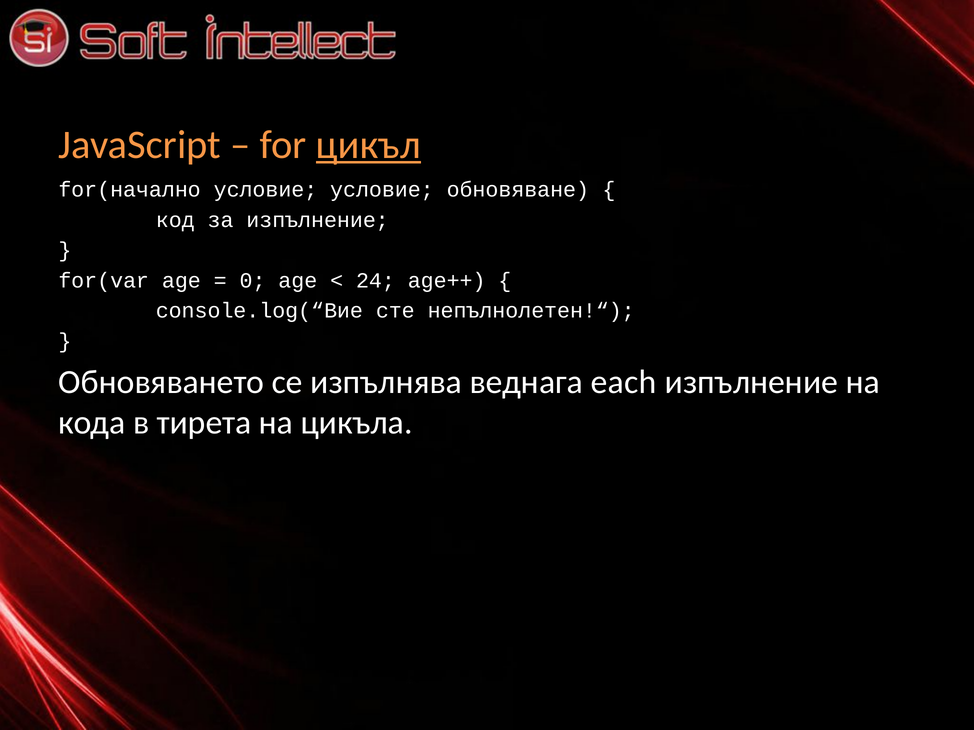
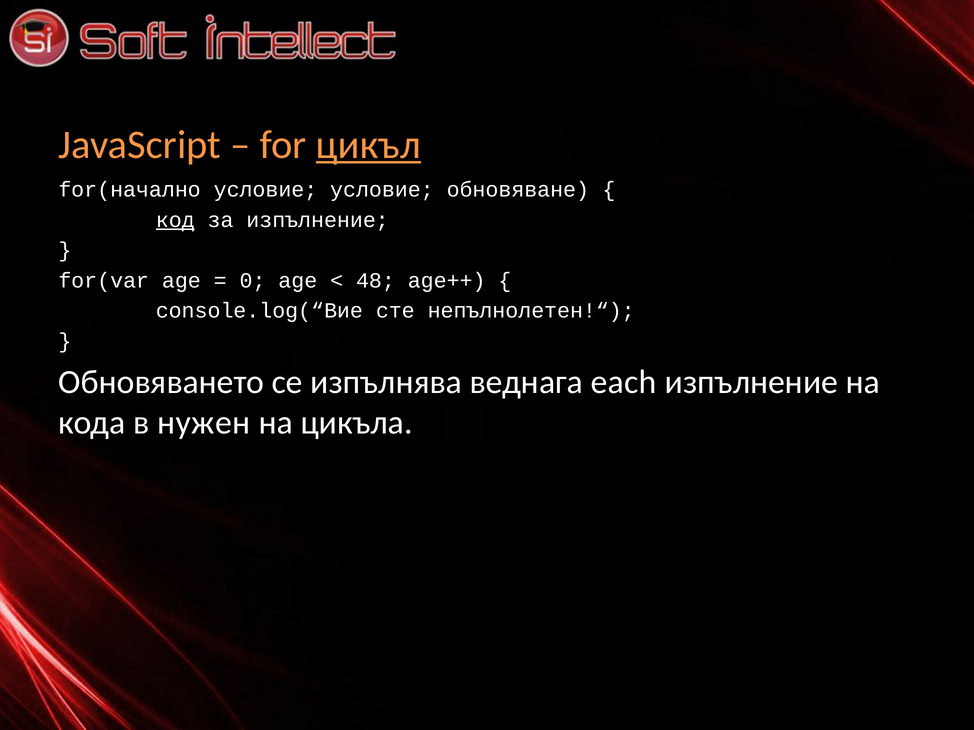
код underline: none -> present (175, 220)
24: 24 -> 48 (375, 281)
тирета: тирета -> нужен (204, 423)
